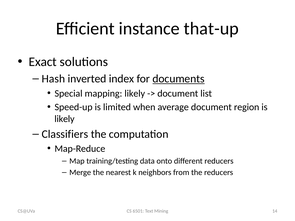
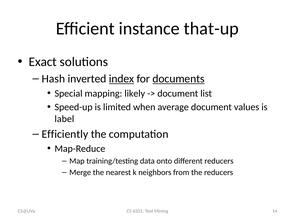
index underline: none -> present (122, 79)
region: region -> values (247, 107)
likely: likely -> label (64, 119)
Classifiers: Classifiers -> Efficiently (65, 134)
